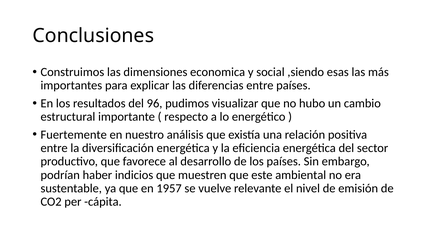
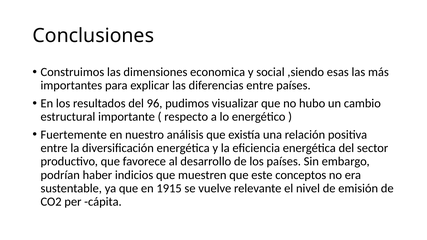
ambiental: ambiental -> conceptos (301, 175)
1957: 1957 -> 1915 (169, 188)
